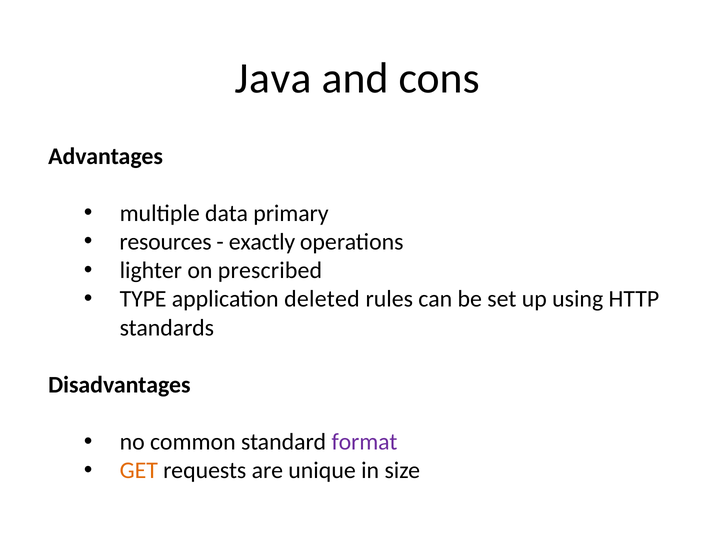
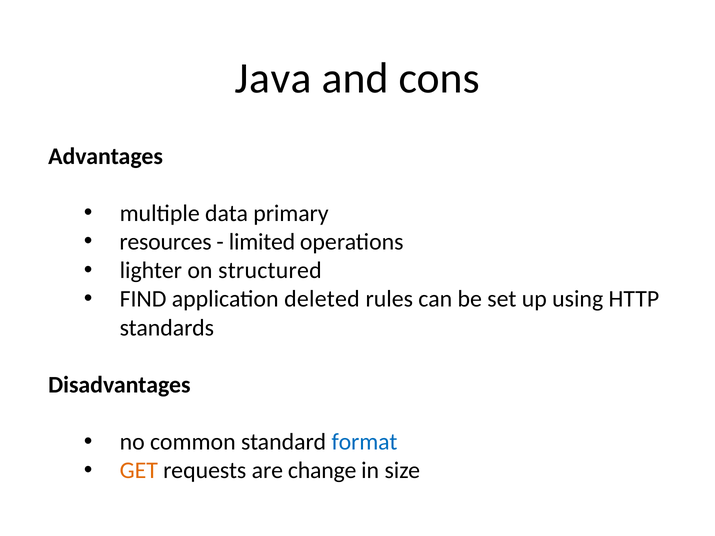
exactly: exactly -> limited (262, 242)
prescribed: prescribed -> structured (270, 271)
TYPE: TYPE -> FIND (143, 299)
format colour: purple -> blue (364, 442)
unique: unique -> change (322, 471)
